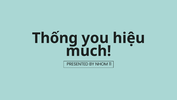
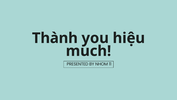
Thống: Thống -> Thành (55, 38)
